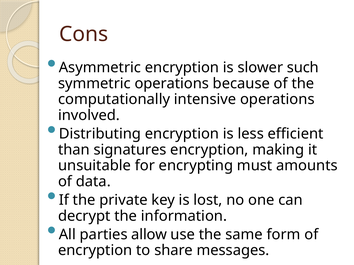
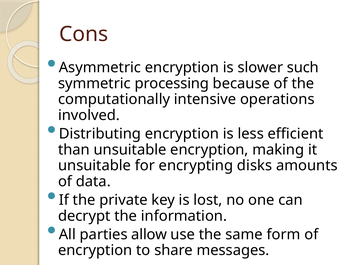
symmetric operations: operations -> processing (172, 84)
than signatures: signatures -> unsuitable (130, 150)
must: must -> disks (255, 166)
